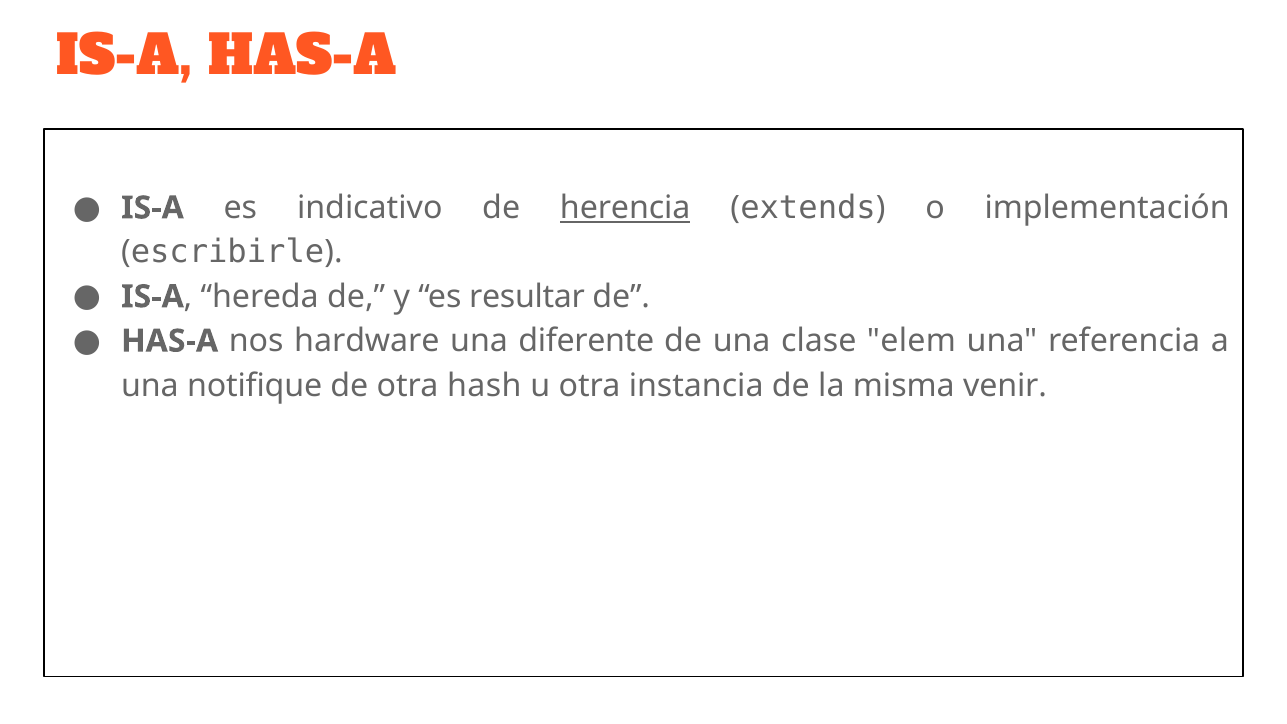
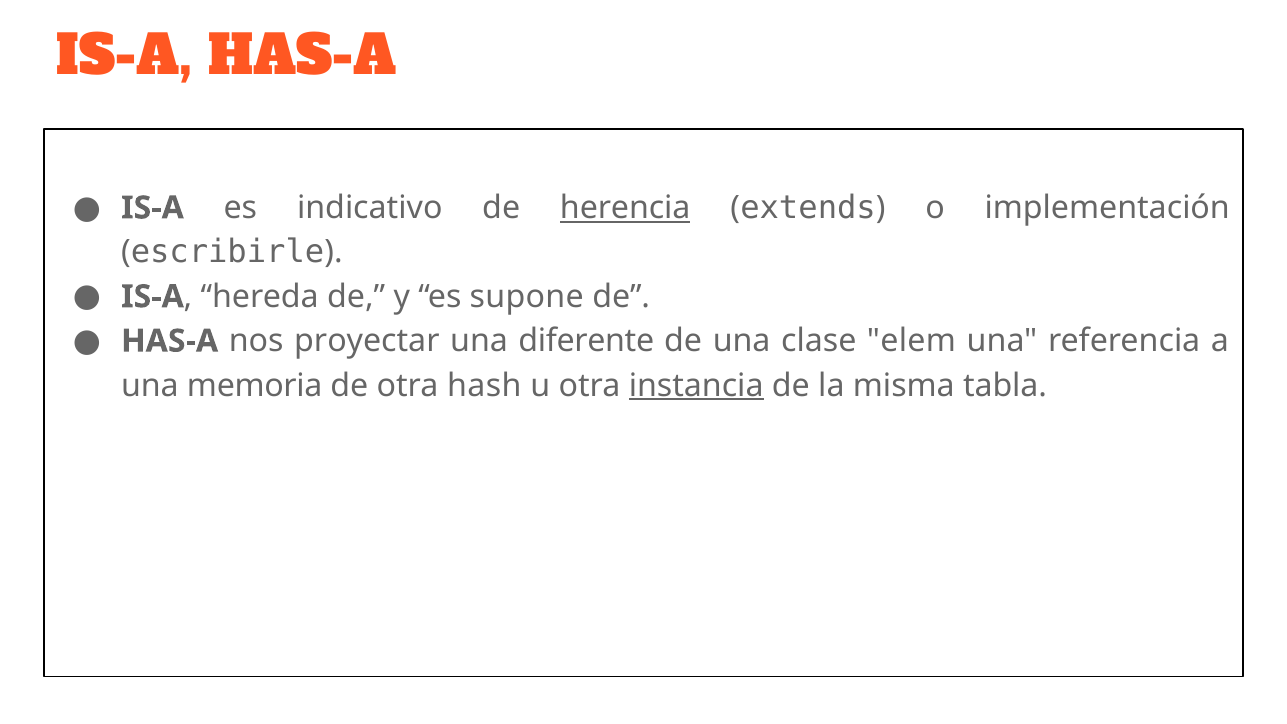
resultar: resultar -> supone (527, 297)
hardware: hardware -> proyectar (367, 341)
notifique: notifique -> memoria (255, 385)
instancia underline: none -> present (696, 385)
venir: venir -> tabla (1005, 385)
